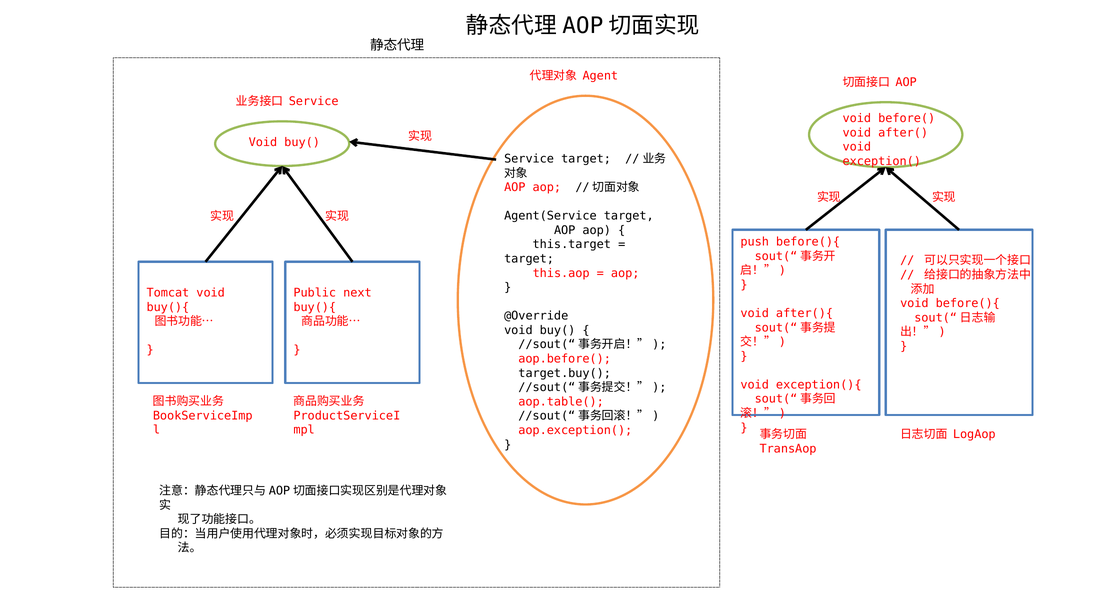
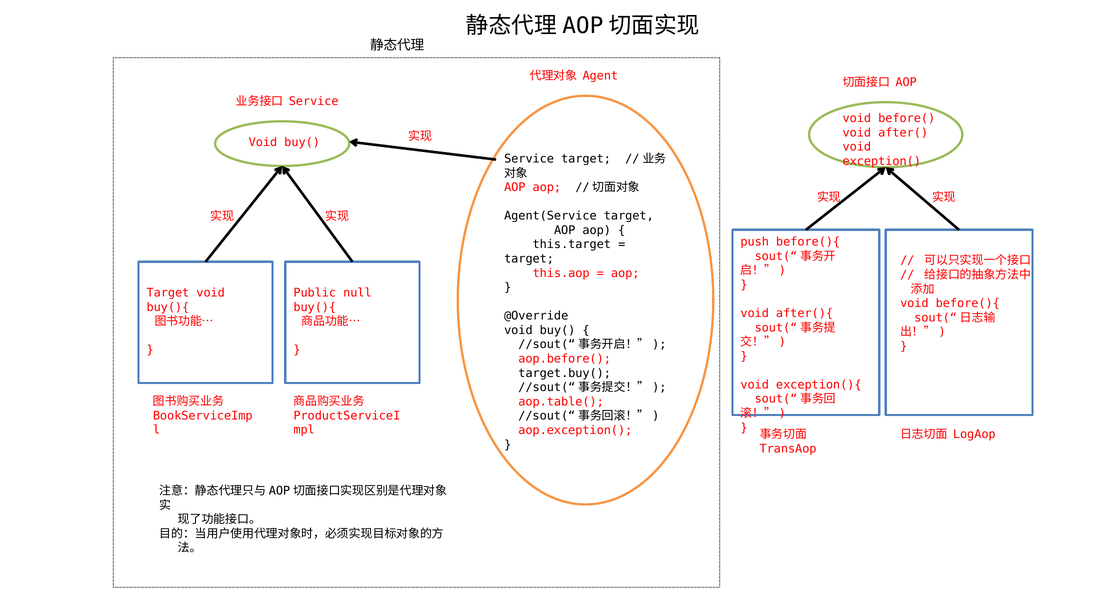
Tomcat: Tomcat -> Target (168, 293)
next: next -> null (357, 293)
